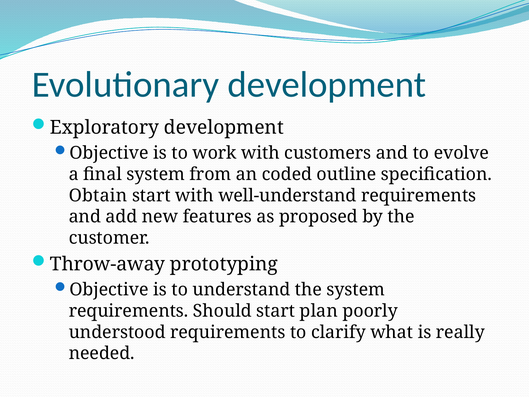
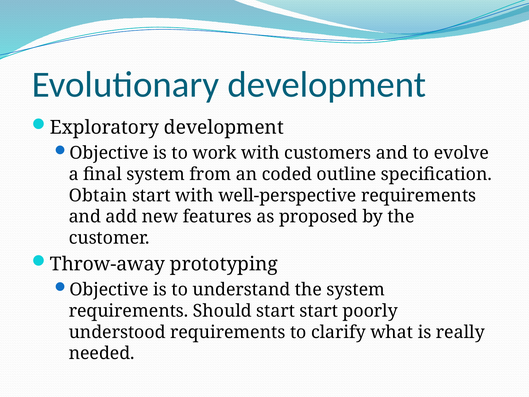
well-understand: well-understand -> well-perspective (287, 195)
start plan: plan -> start (319, 311)
